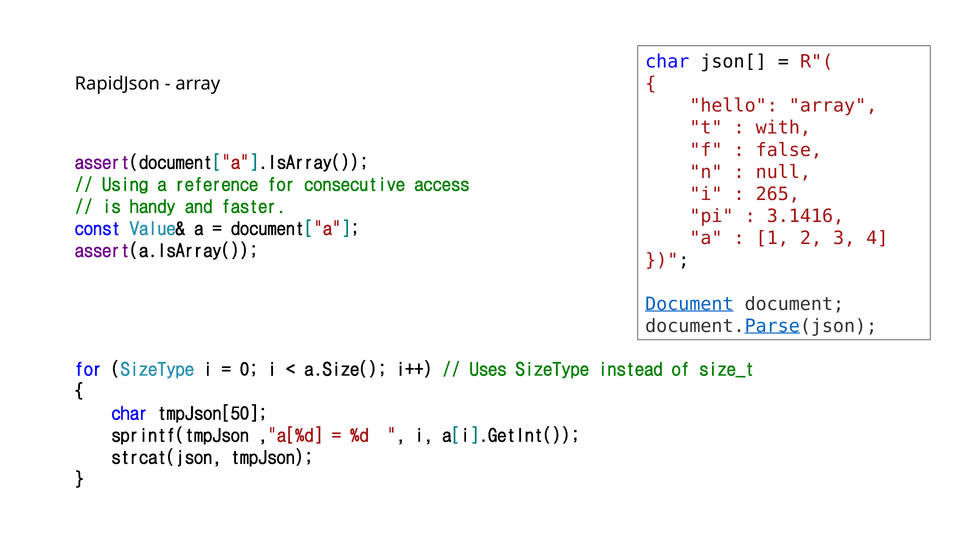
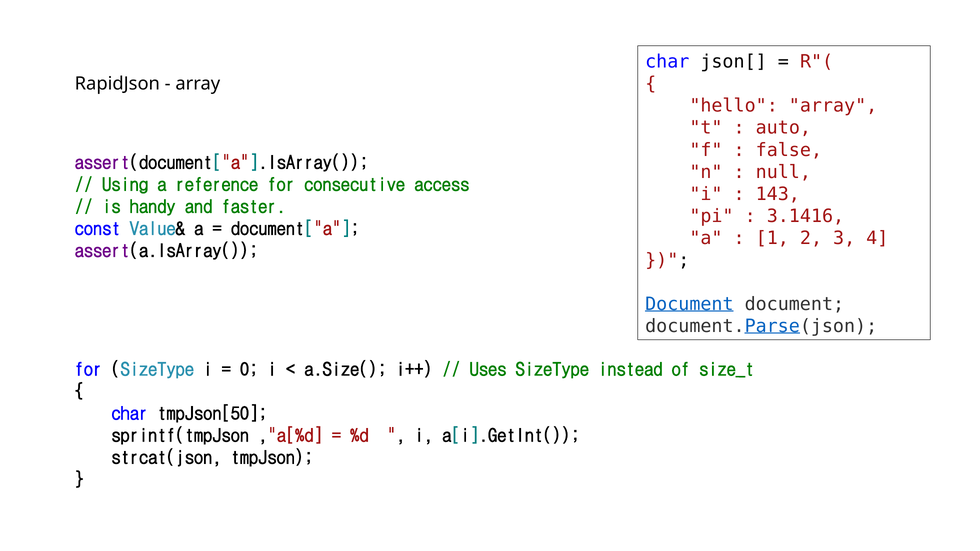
with: with -> auto (783, 128)
265: 265 -> 143 (778, 194)
